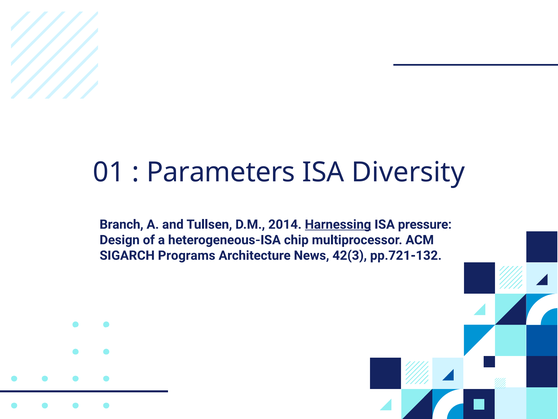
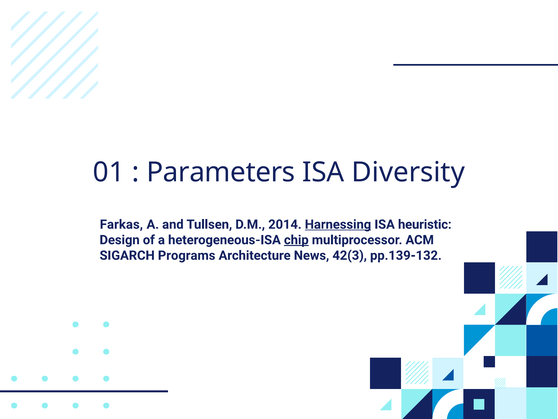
Branch: Branch -> Farkas (121, 224)
pressure: pressure -> heuristic (425, 224)
chip underline: none -> present (296, 240)
pp.721-132: pp.721-132 -> pp.139-132 (406, 255)
